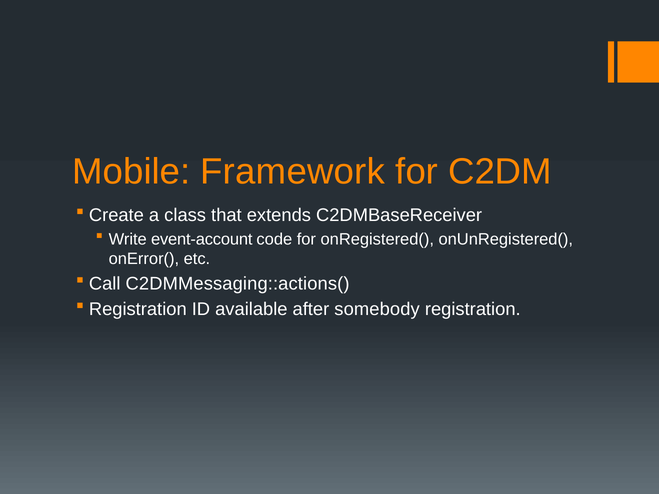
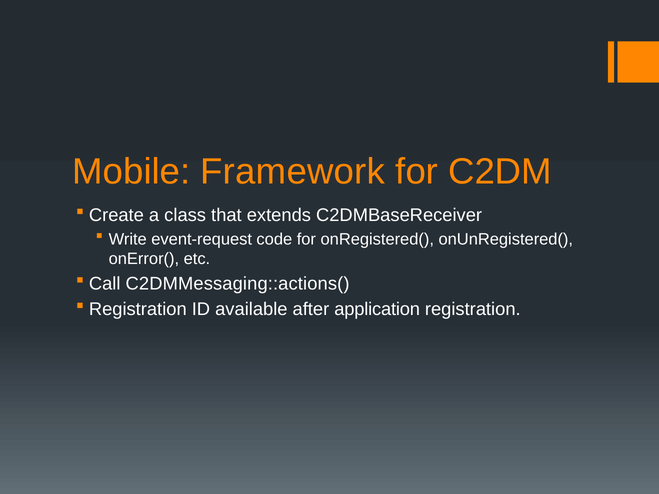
event-account: event-account -> event-request (202, 239)
somebody: somebody -> application (377, 309)
